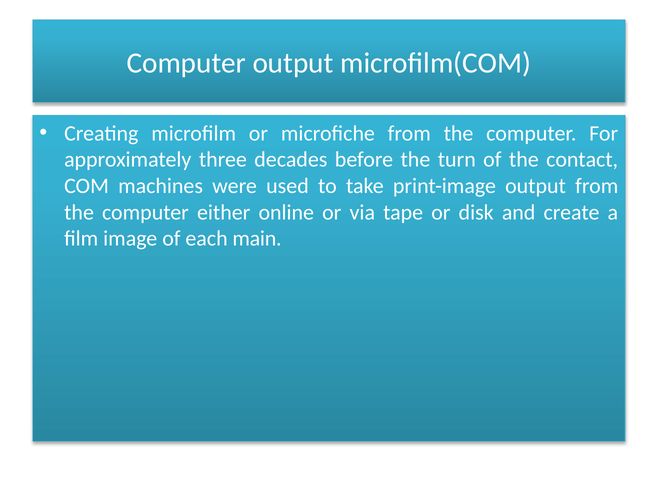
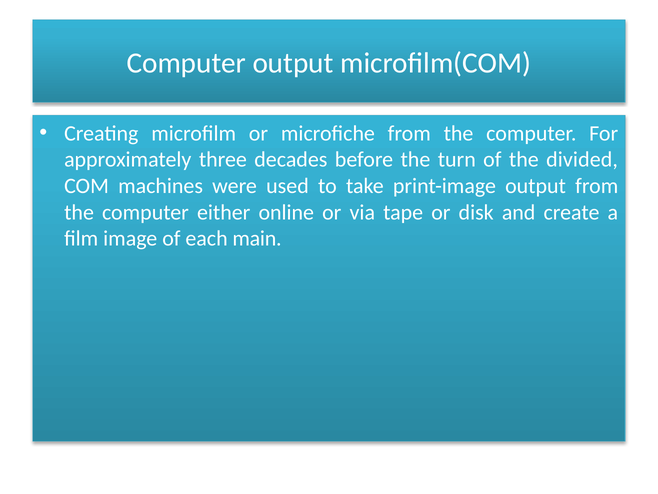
contact: contact -> divided (582, 159)
